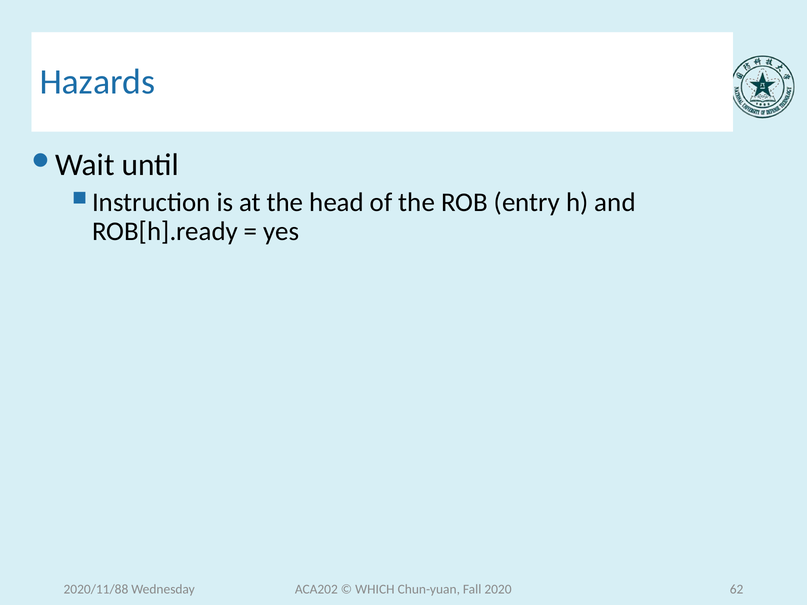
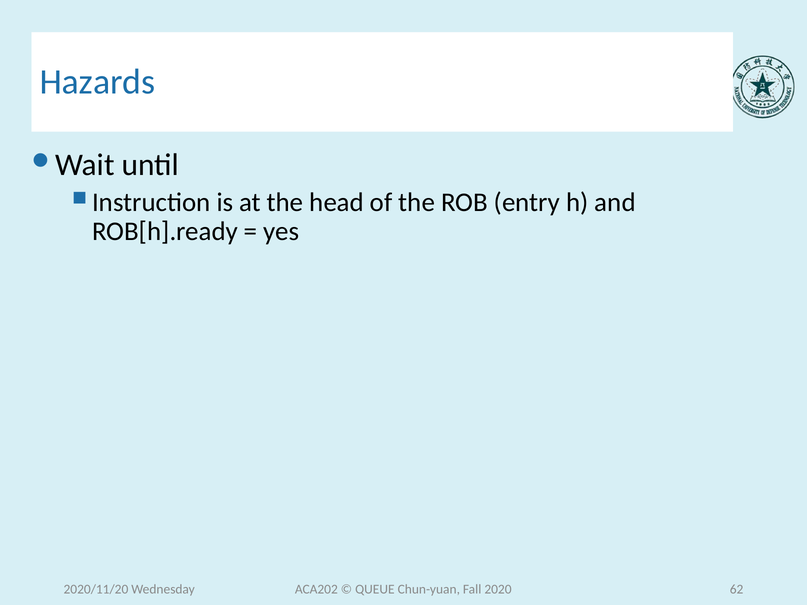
WHICH: WHICH -> QUEUE (375, 590)
2020/11/88: 2020/11/88 -> 2020/11/20 (96, 590)
